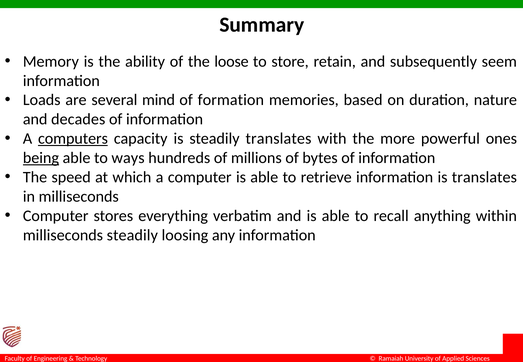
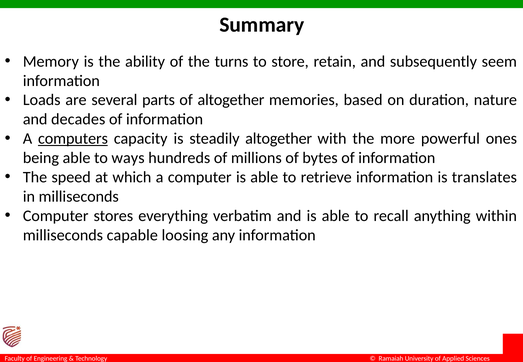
loose: loose -> turns (231, 61)
mind: mind -> parts (158, 100)
of formation: formation -> altogether (231, 100)
steadily translates: translates -> altogether (279, 139)
being underline: present -> none (41, 158)
milliseconds steadily: steadily -> capable (132, 235)
